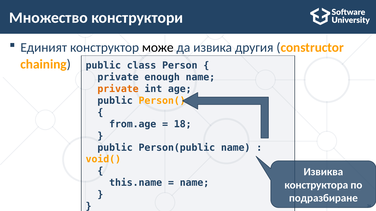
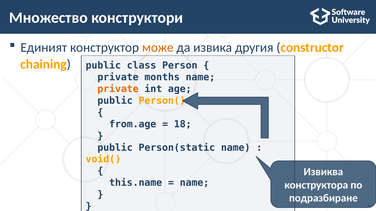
може colour: black -> orange (158, 48)
enough: enough -> months (162, 77)
Person(public: Person(public -> Person(static (177, 148)
